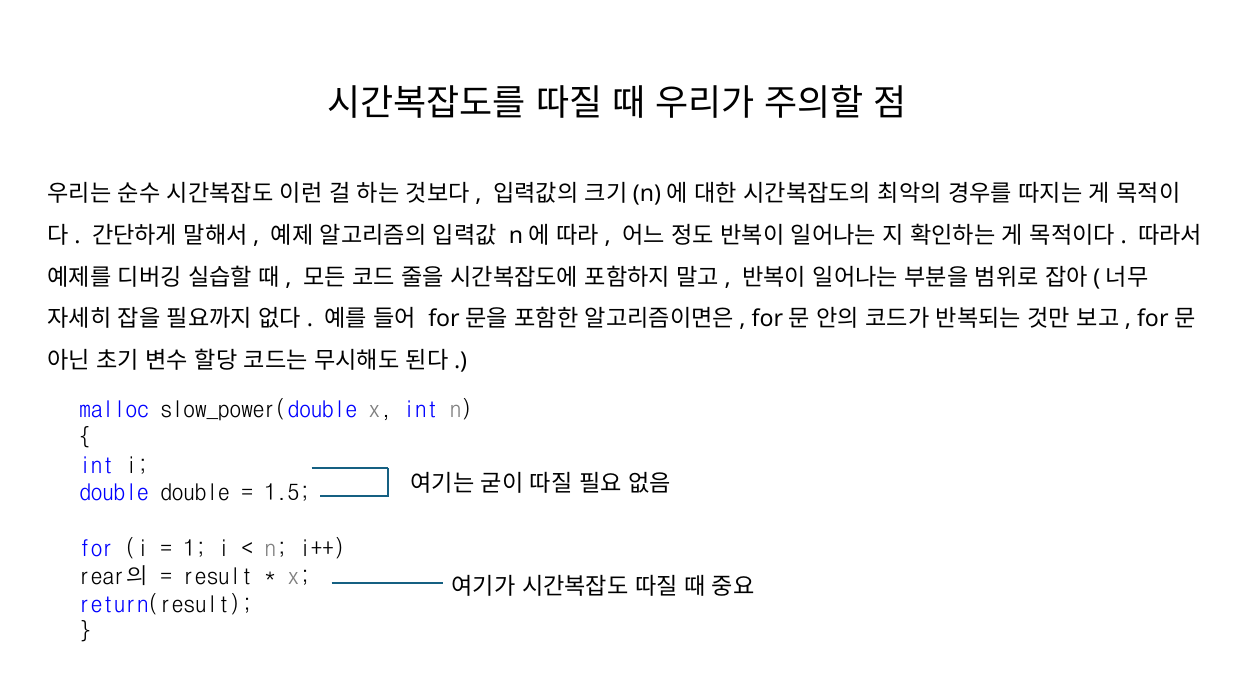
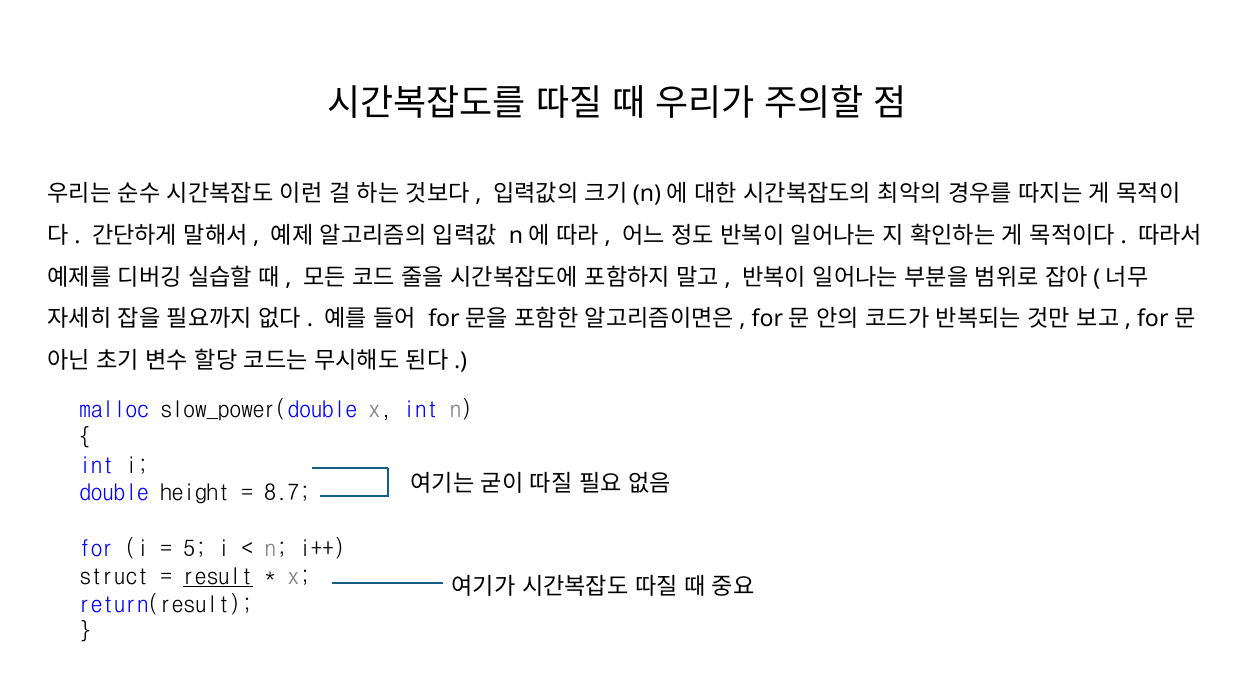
double double: double -> height (195, 493)
1.5: 1.5 -> 8.7 (288, 493)
1: 1 -> 5 (195, 549)
rear의: rear의 -> struct (114, 576)
result underline: none -> present (218, 576)
